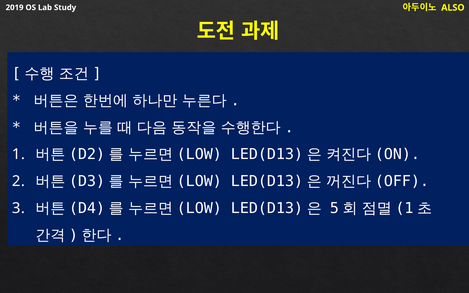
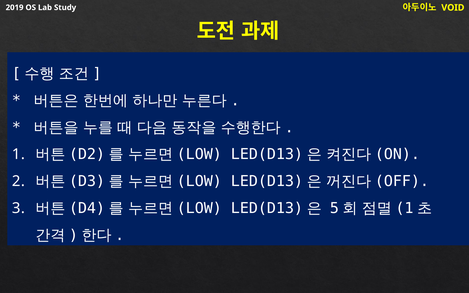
ALSO: ALSO -> VOID (453, 8)
